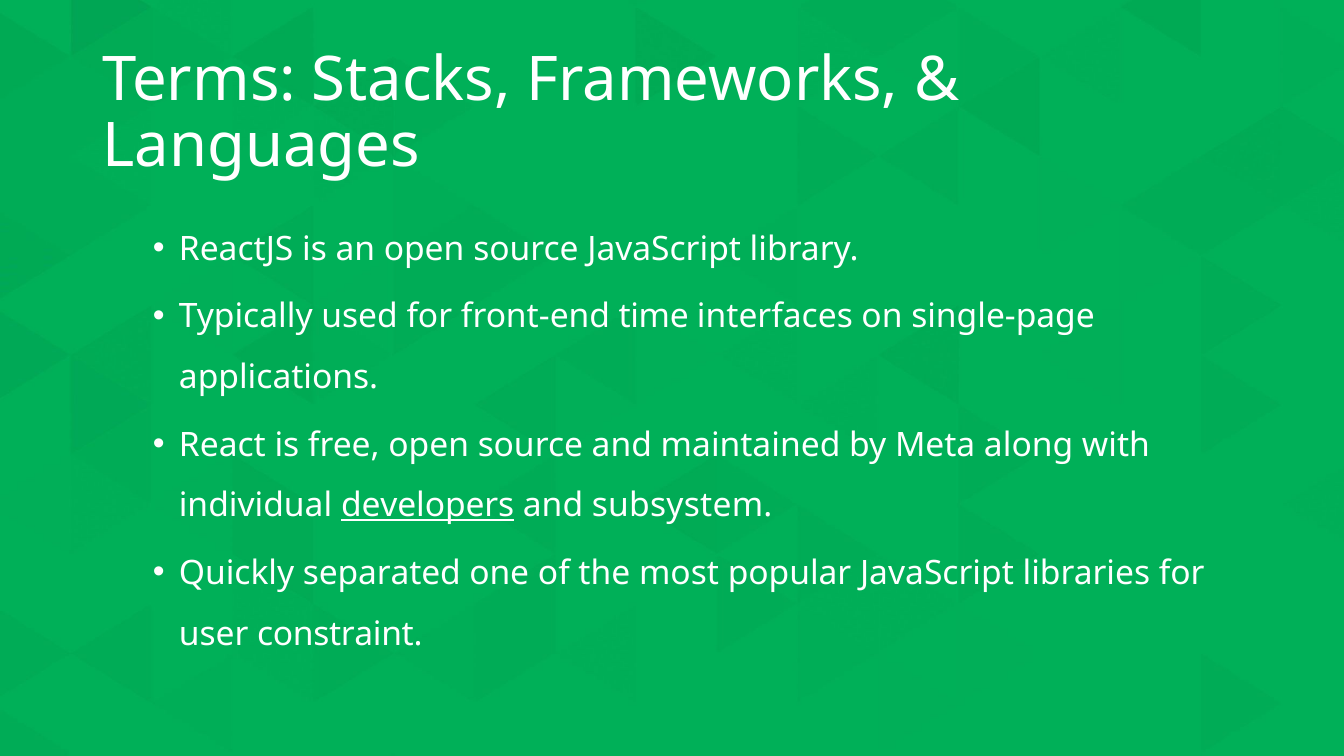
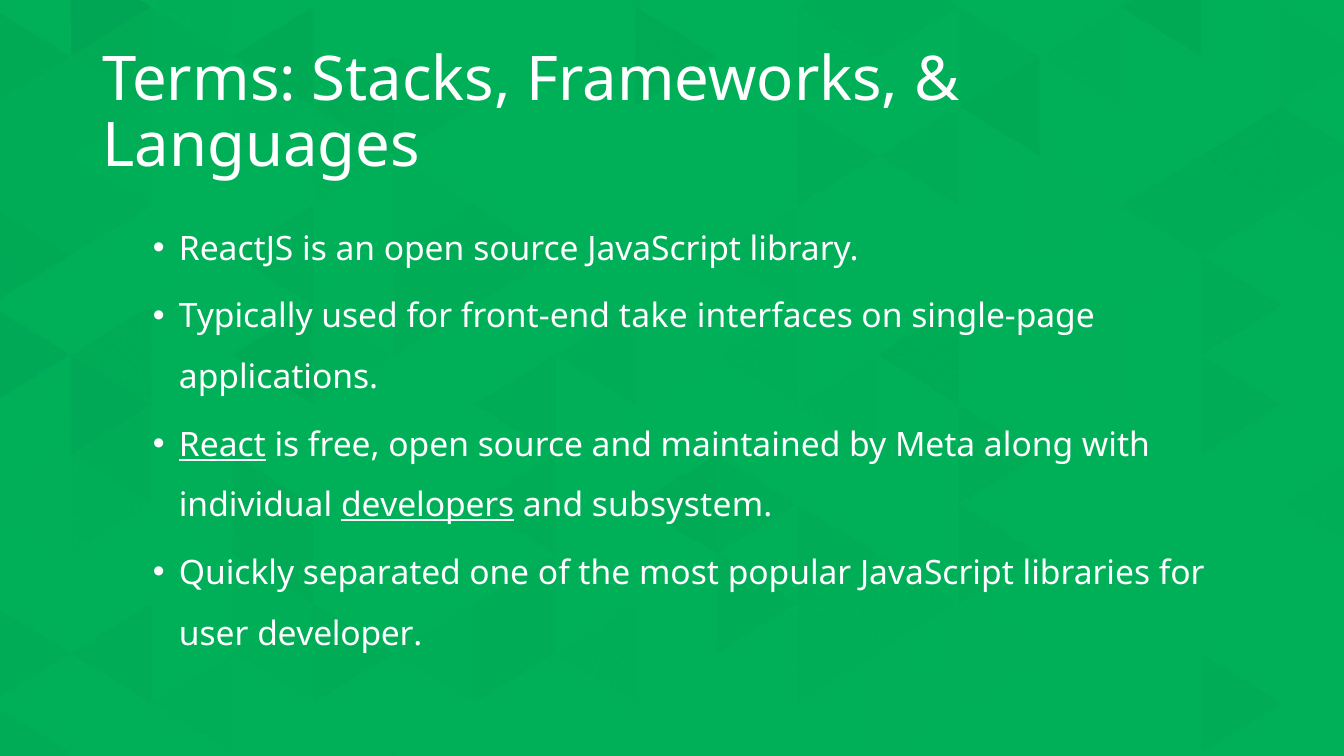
time: time -> take (653, 317)
React underline: none -> present (222, 445)
constraint: constraint -> developer (340, 634)
